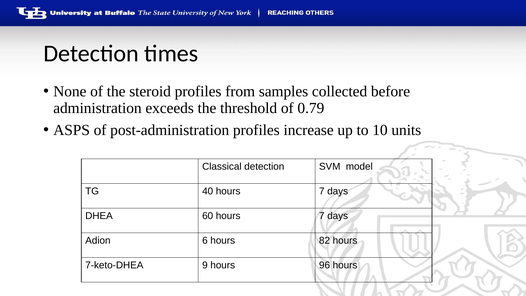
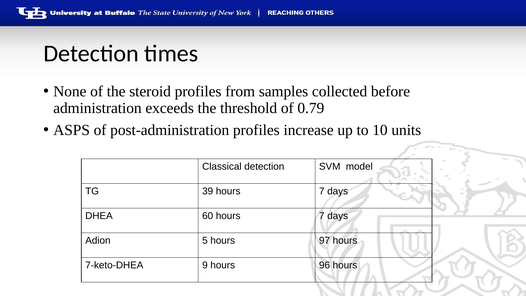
40: 40 -> 39 (208, 191)
6: 6 -> 5 (205, 240)
82: 82 -> 97 (325, 240)
